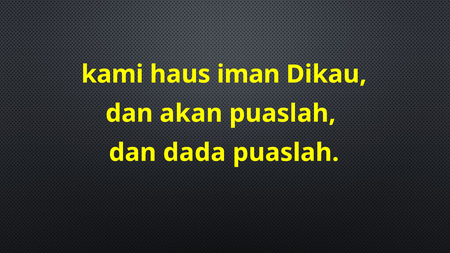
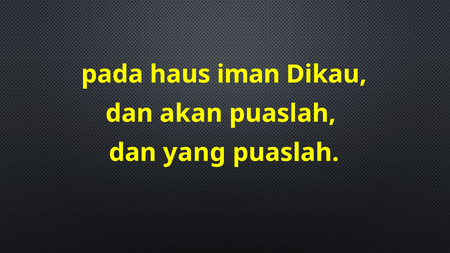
kami: kami -> pada (112, 74)
dada: dada -> yang (194, 153)
